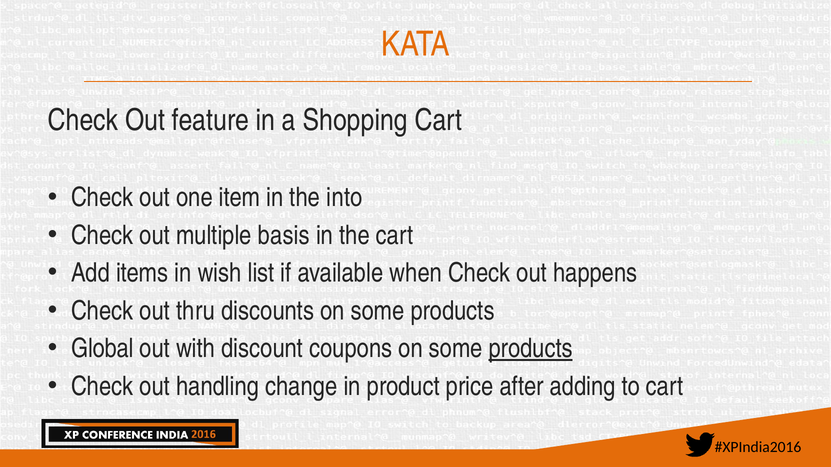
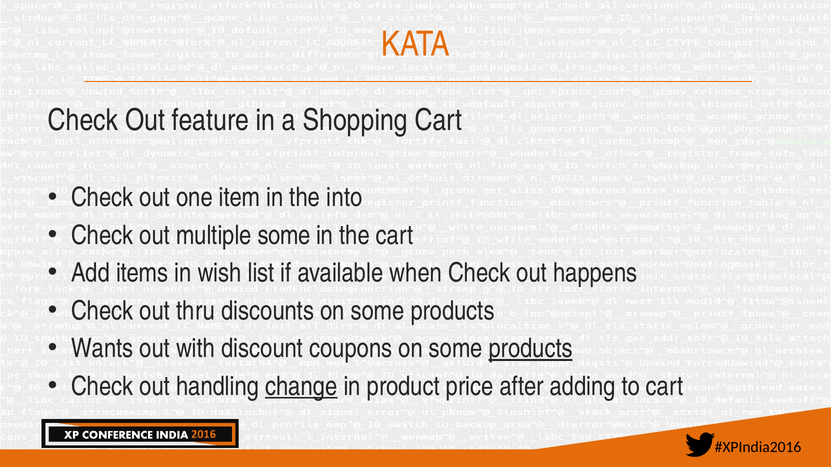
multiple basis: basis -> some (284, 236)
Global: Global -> Wants (102, 349)
change underline: none -> present (301, 387)
